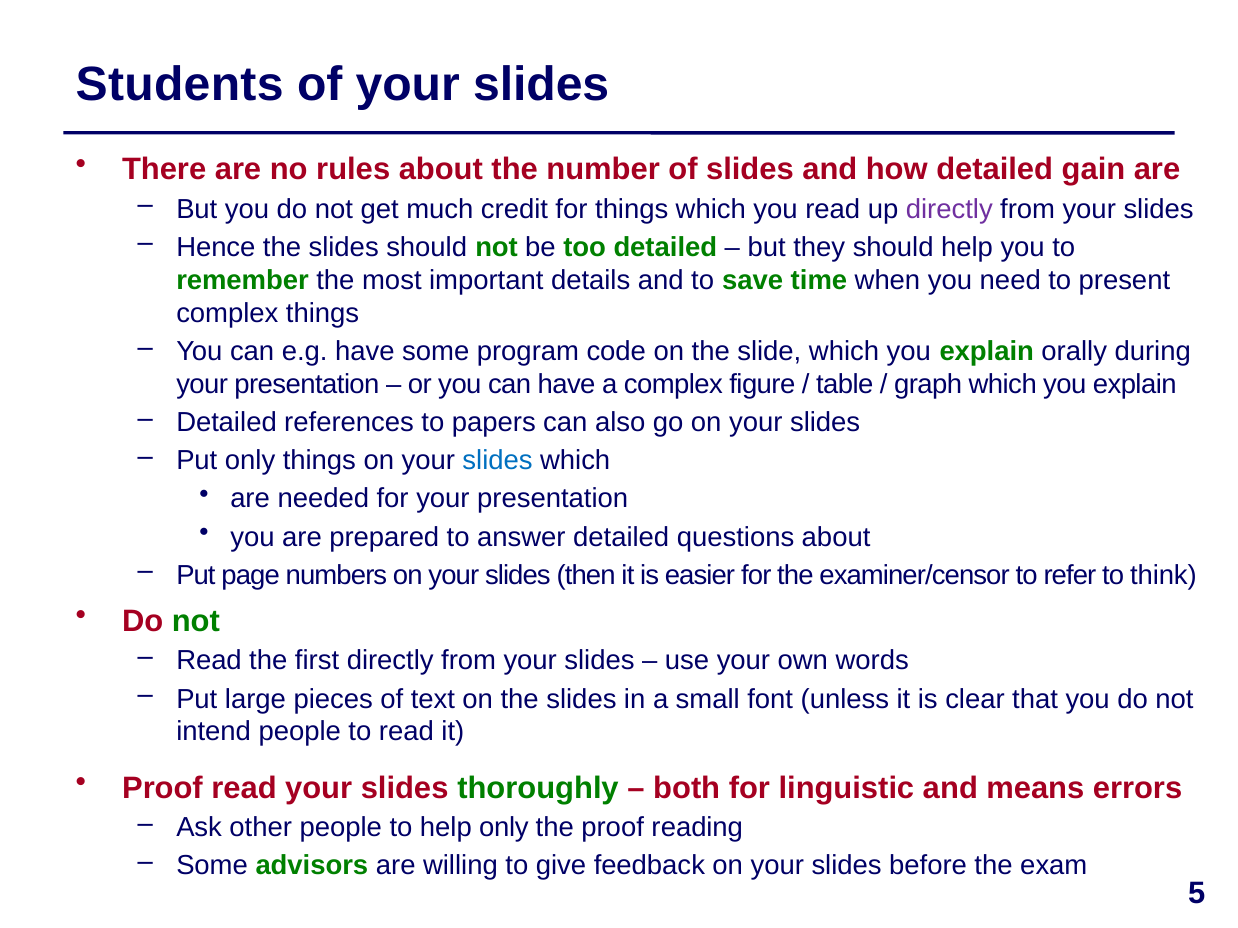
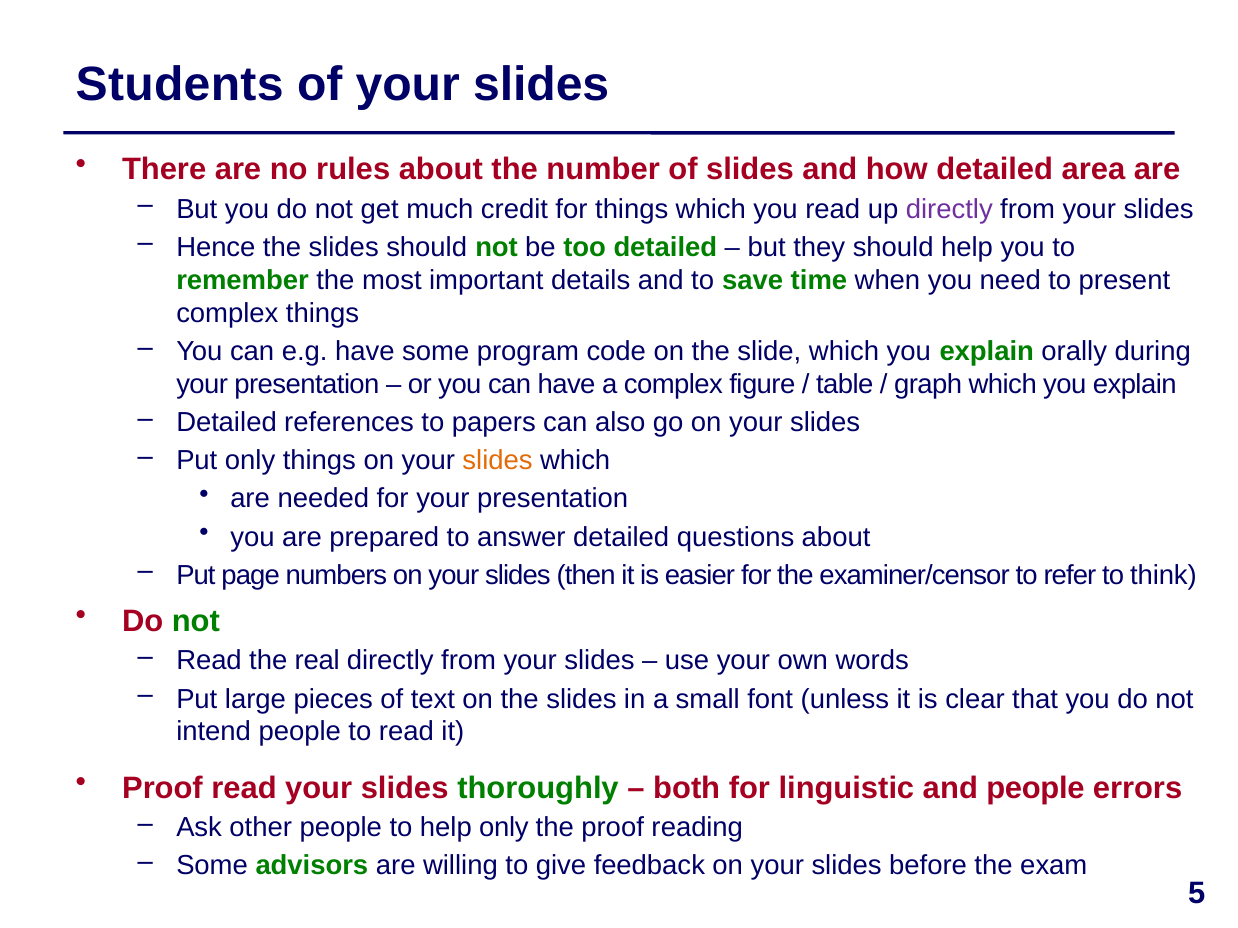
gain: gain -> area (1094, 169)
slides colour: blue -> orange (498, 461)
first: first -> real (317, 661)
and means: means -> people (1035, 788)
